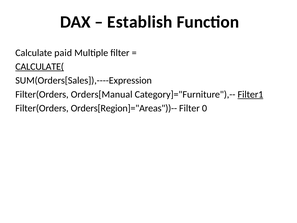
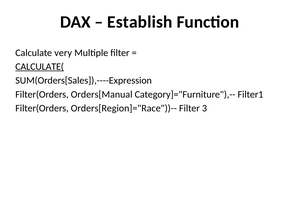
paid: paid -> very (63, 53)
Filter1 underline: present -> none (250, 94)
Orders[Region]="Areas"))--: Orders[Region]="Areas"))-- -> Orders[Region]="Race"))-- (124, 108)
0: 0 -> 3 (204, 108)
